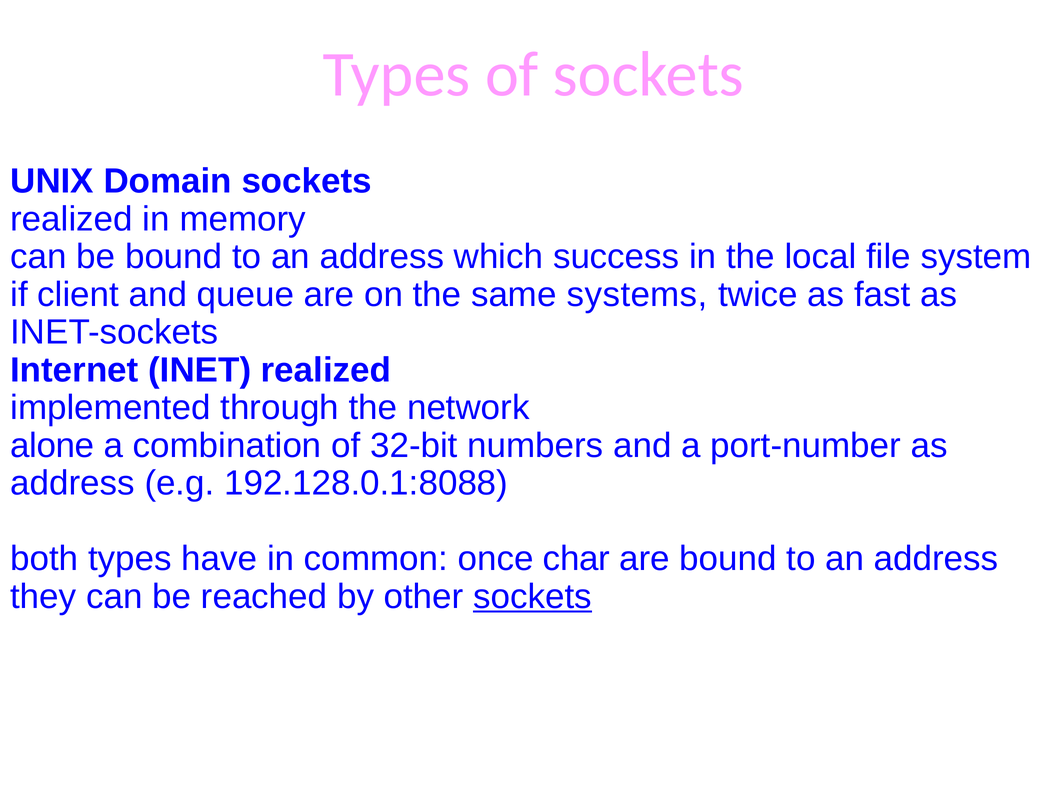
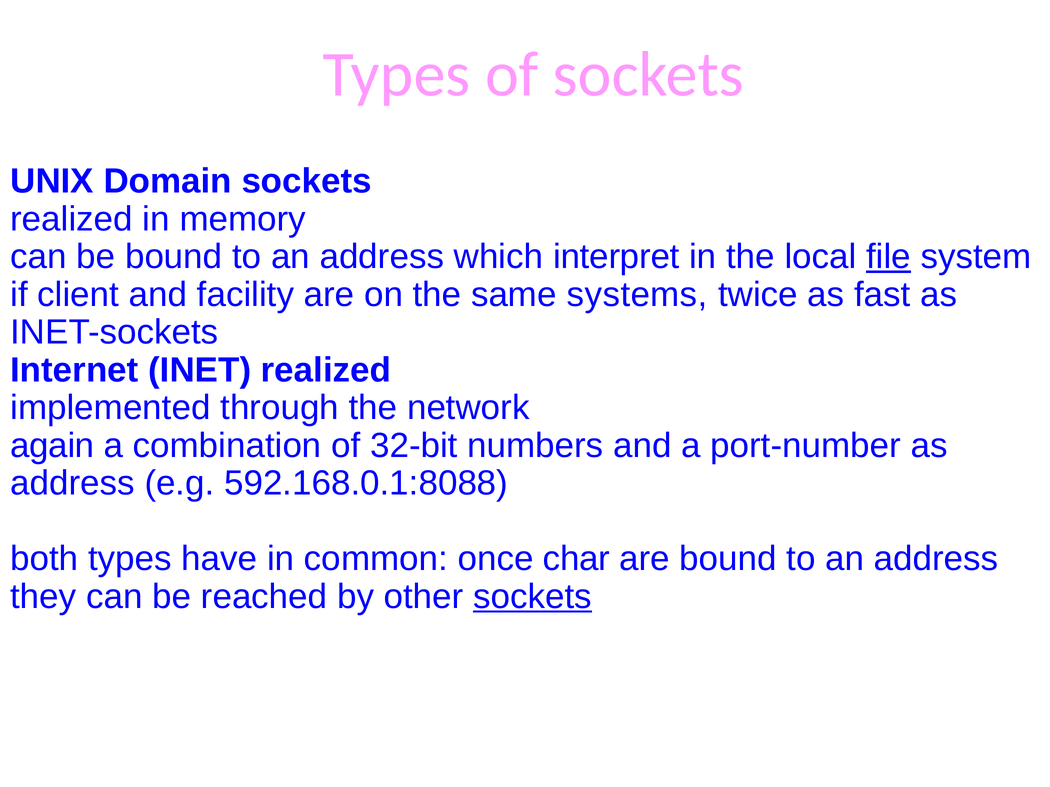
success: success -> interpret (616, 257)
file underline: none -> present (889, 257)
queue: queue -> facility (246, 295)
alone: alone -> again (52, 446)
192.128.0.1:8088: 192.128.0.1:8088 -> 592.168.0.1:8088 (366, 484)
